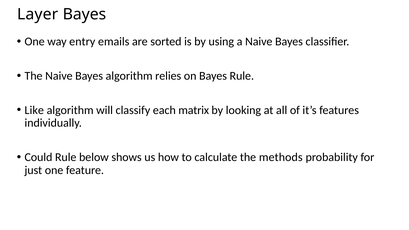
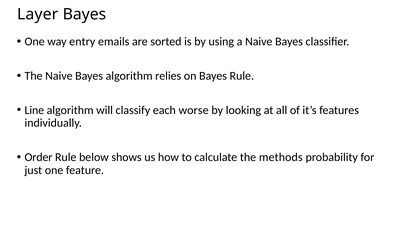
Like: Like -> Line (34, 110)
matrix: matrix -> worse (194, 110)
Could: Could -> Order (39, 157)
